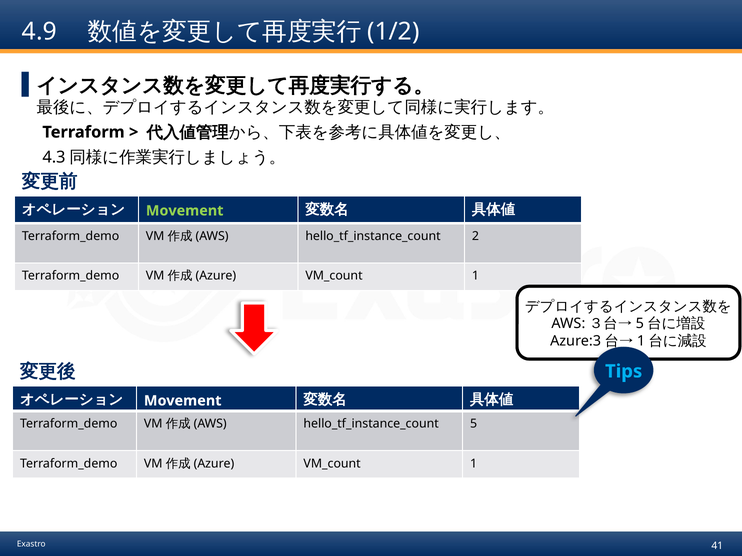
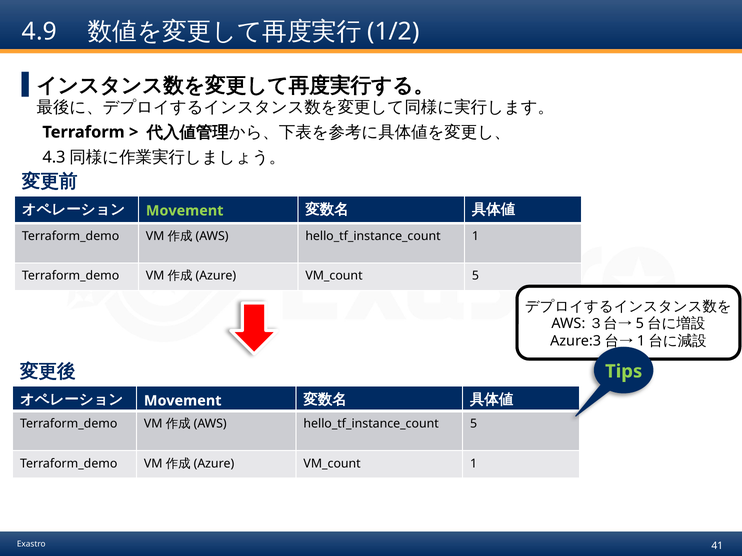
2: 2 -> 1 (475, 236)
1: 1 -> 5 (475, 276)
Tips colour: light blue -> light green (624, 372)
